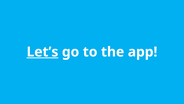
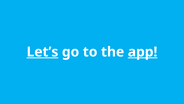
app underline: none -> present (143, 52)
